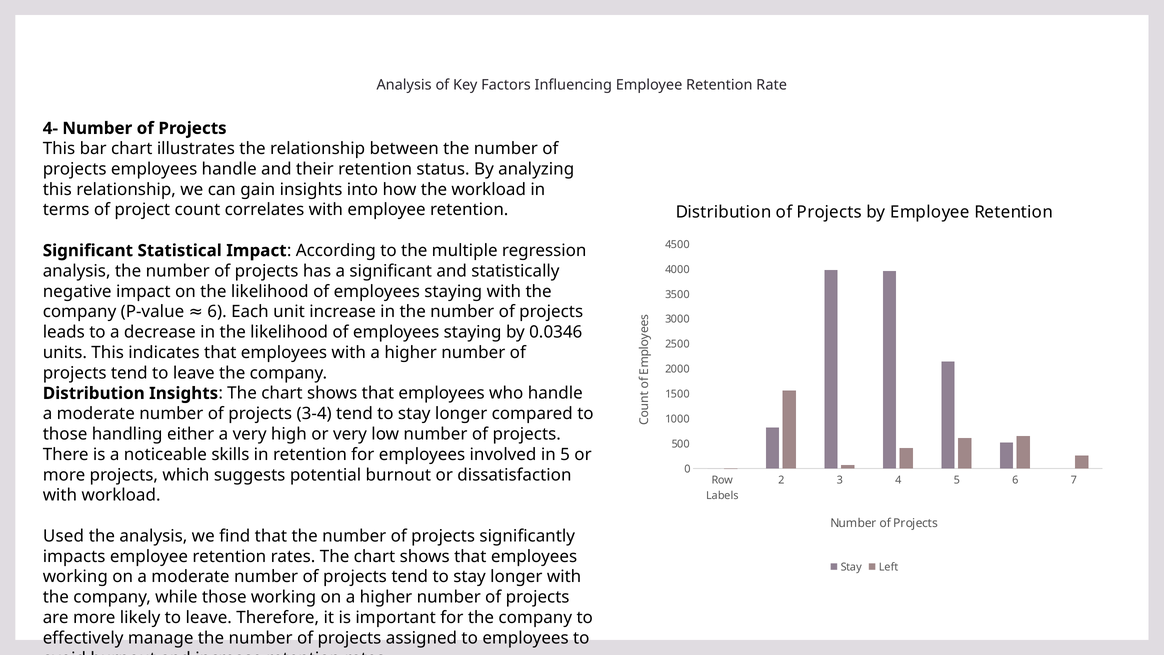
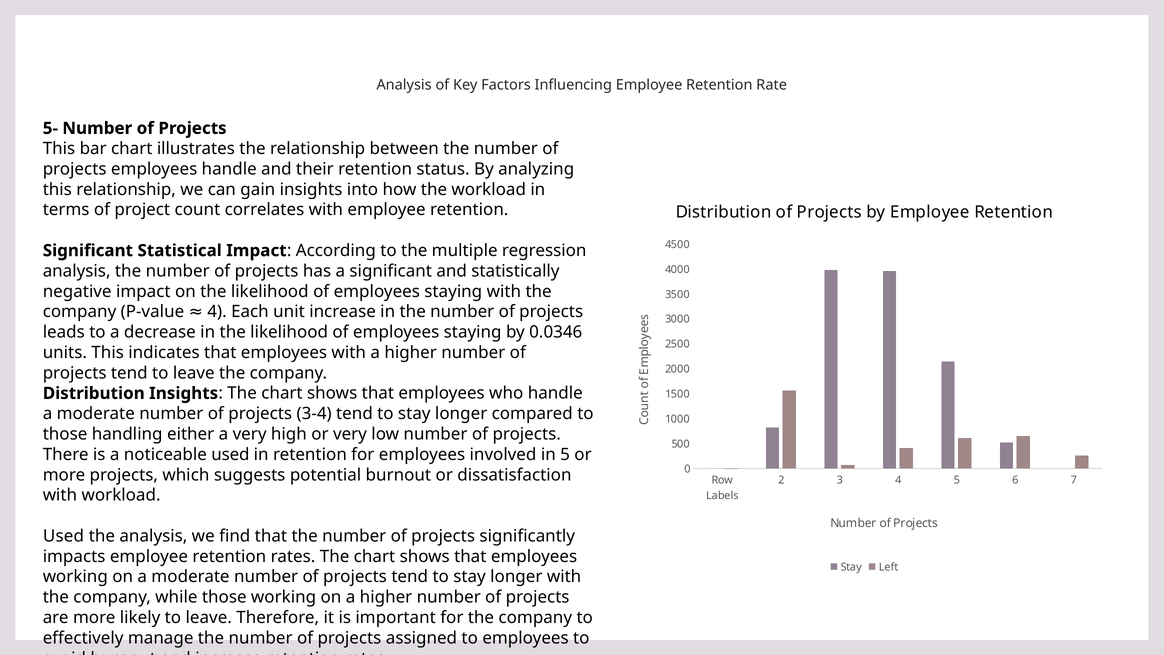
4-: 4- -> 5- (50, 128)
P-value 6: 6 -> 4 (217, 312)
noticeable skills: skills -> used (230, 454)
